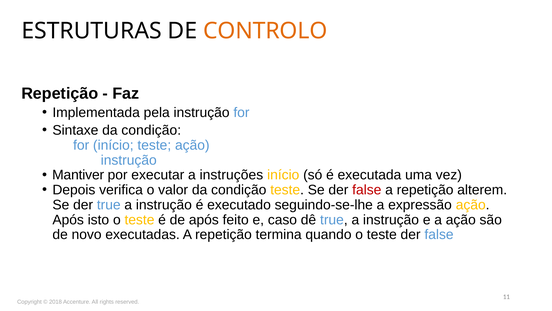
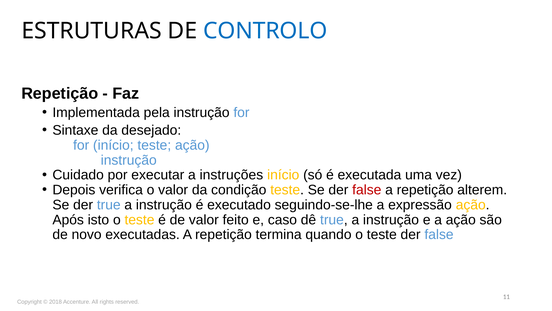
CONTROLO colour: orange -> blue (265, 31)
Sintaxe da condição: condição -> desejado (151, 130)
Mantiver: Mantiver -> Cuidado (78, 175)
de após: após -> valor (204, 219)
